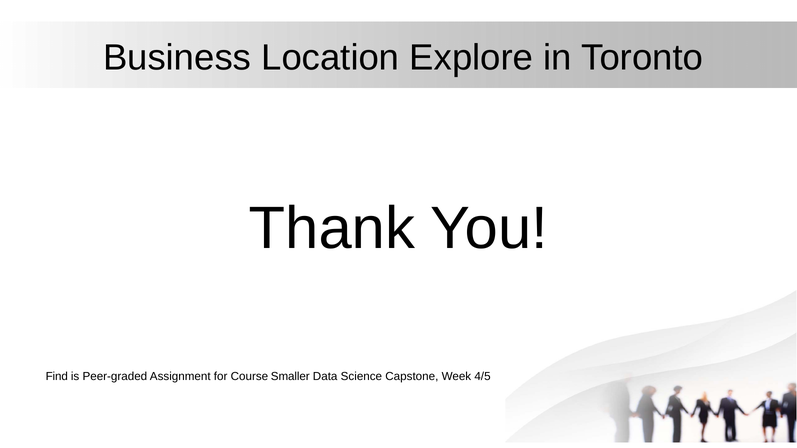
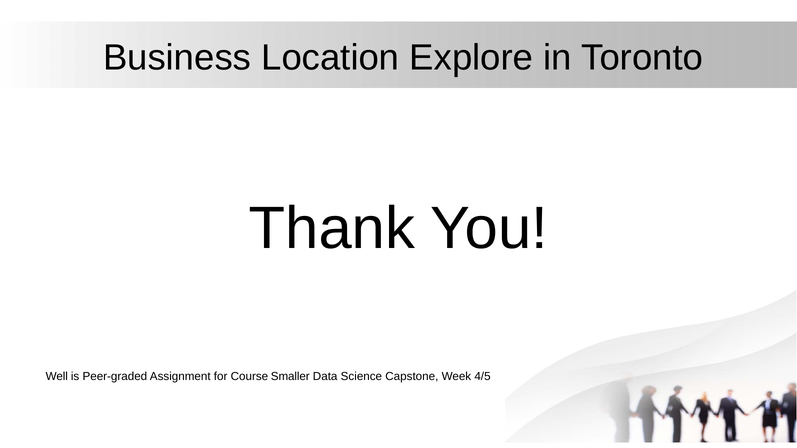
Find: Find -> Well (57, 377)
